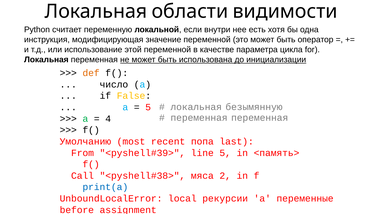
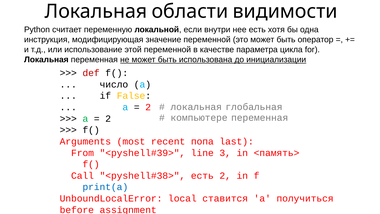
def colour: orange -> red (91, 73)
безымянную: безымянную -> глобальная (254, 107)
5: 5 -> 2 (148, 107)
переменная: переменная -> компьютере (199, 117)
4: 4 -> 2 (108, 118)
Умолчанию: Умолчанию -> Arguments (85, 141)
line 5: 5 -> 3 (225, 153)
мяса: мяса -> есть (202, 175)
рекурсии: рекурсии -> ставится (225, 198)
переменные: переменные -> получиться (305, 198)
